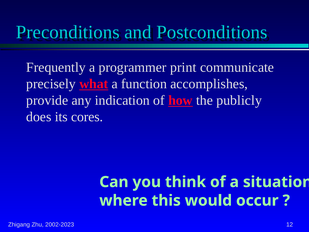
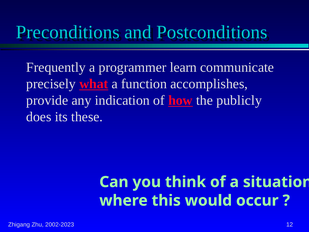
print: print -> learn (183, 67)
cores: cores -> these (87, 117)
